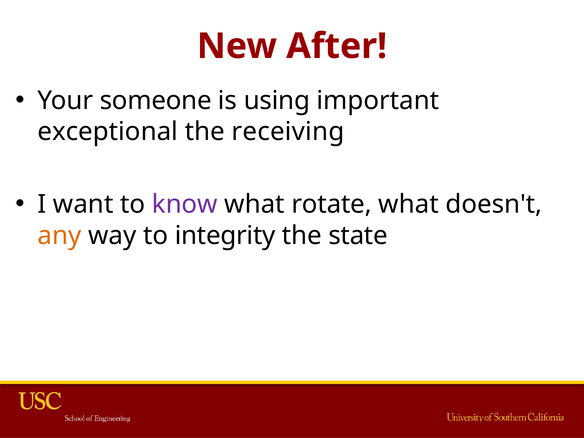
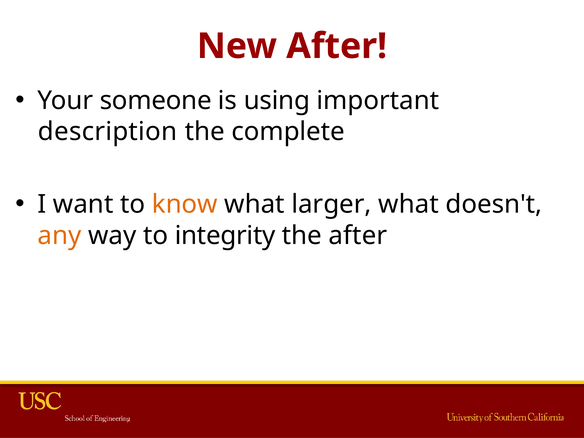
exceptional: exceptional -> description (108, 132)
receiving: receiving -> complete (288, 132)
know colour: purple -> orange (185, 204)
rotate: rotate -> larger (331, 204)
the state: state -> after (358, 236)
